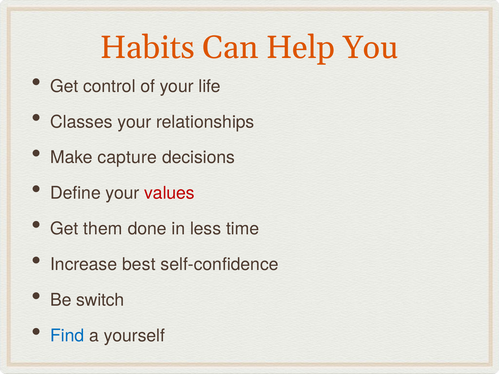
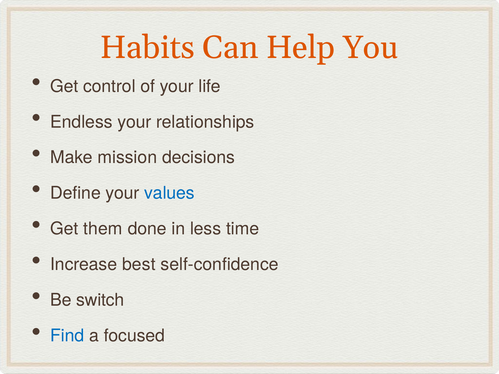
Classes: Classes -> Endless (81, 122)
capture: capture -> mission (127, 158)
values colour: red -> blue (169, 193)
yourself: yourself -> focused (134, 336)
